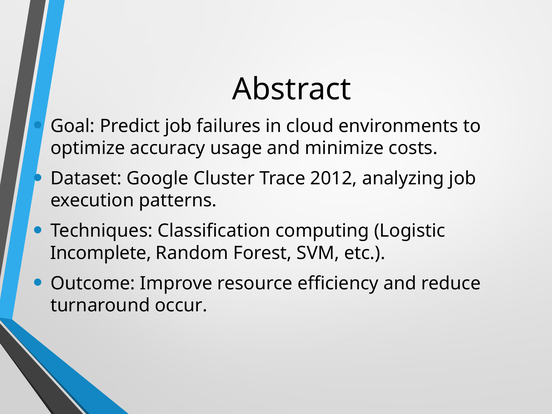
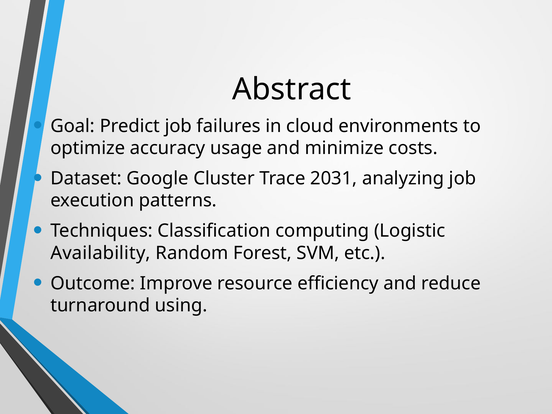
2012: 2012 -> 2031 (334, 178)
Incomplete: Incomplete -> Availability (101, 253)
occur: occur -> using (181, 305)
